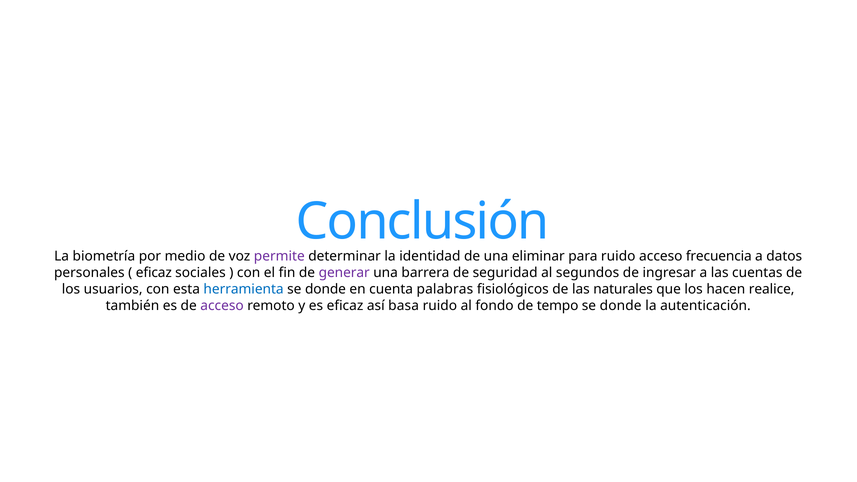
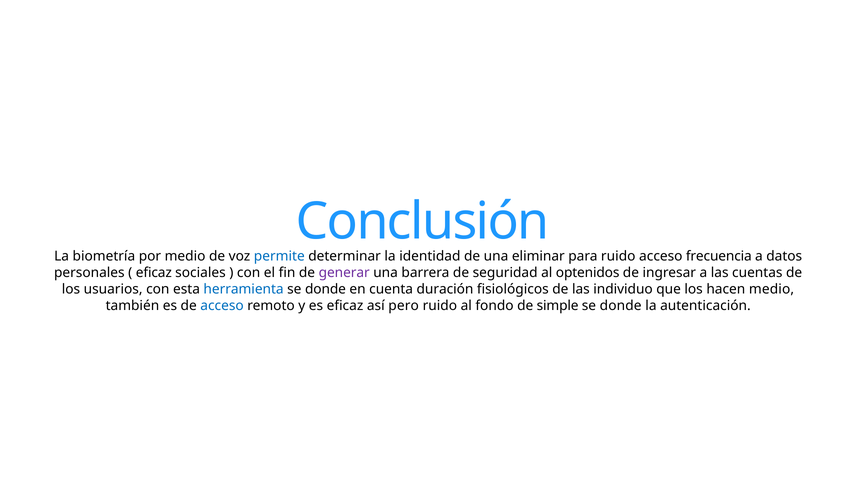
permite colour: purple -> blue (279, 256)
segundos: segundos -> optenidos (588, 273)
palabras: palabras -> duración (445, 289)
naturales: naturales -> individuo (623, 289)
hacen realice: realice -> medio (772, 289)
acceso colour: purple -> blue (222, 306)
basa: basa -> pero (404, 306)
tempo: tempo -> simple (558, 306)
